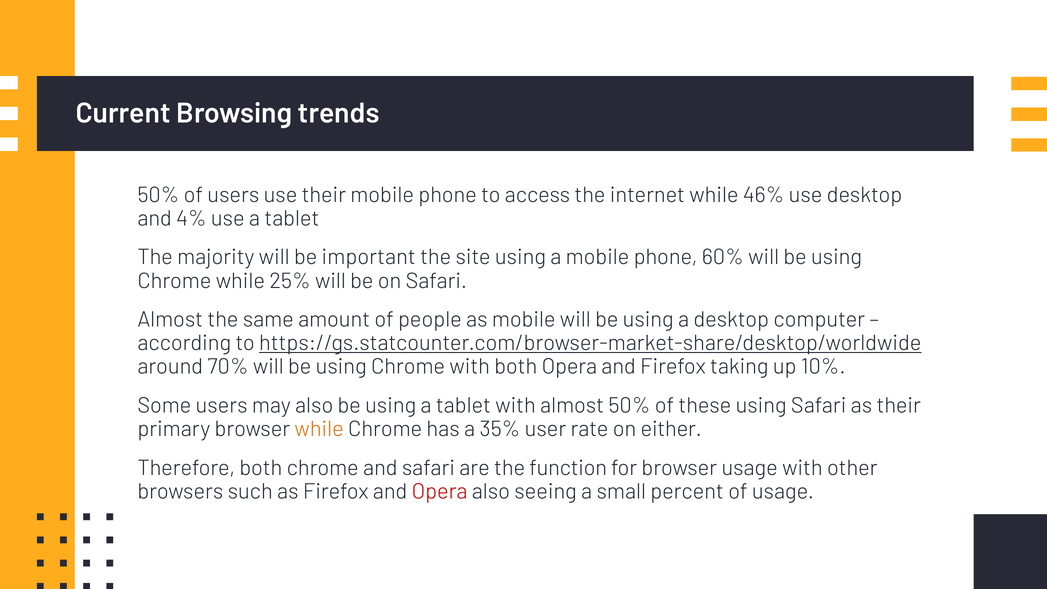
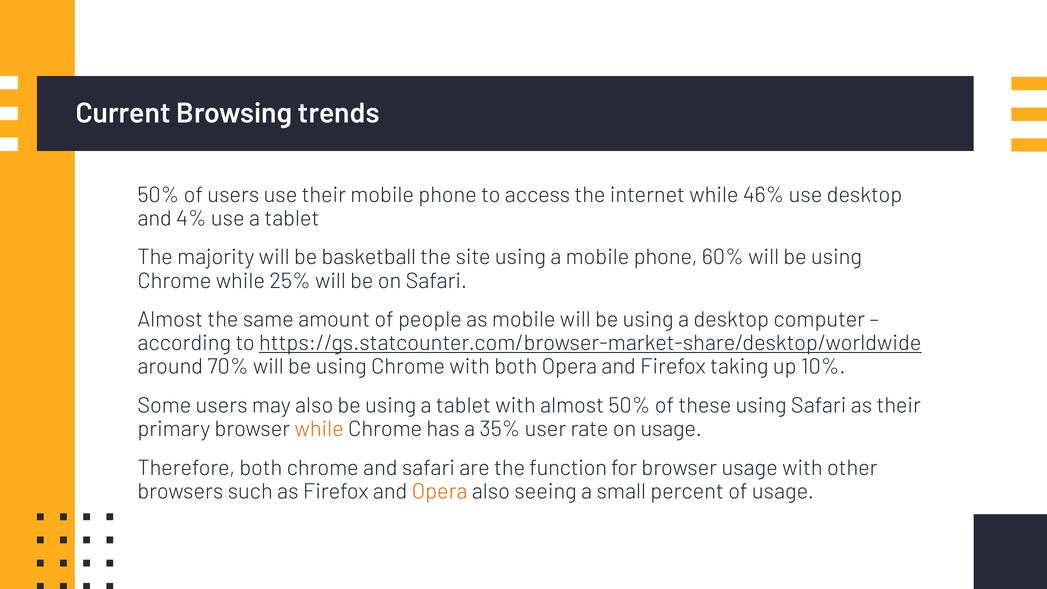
important: important -> basketball (369, 257)
on either: either -> usage (671, 429)
Opera colour: red -> orange (440, 491)
